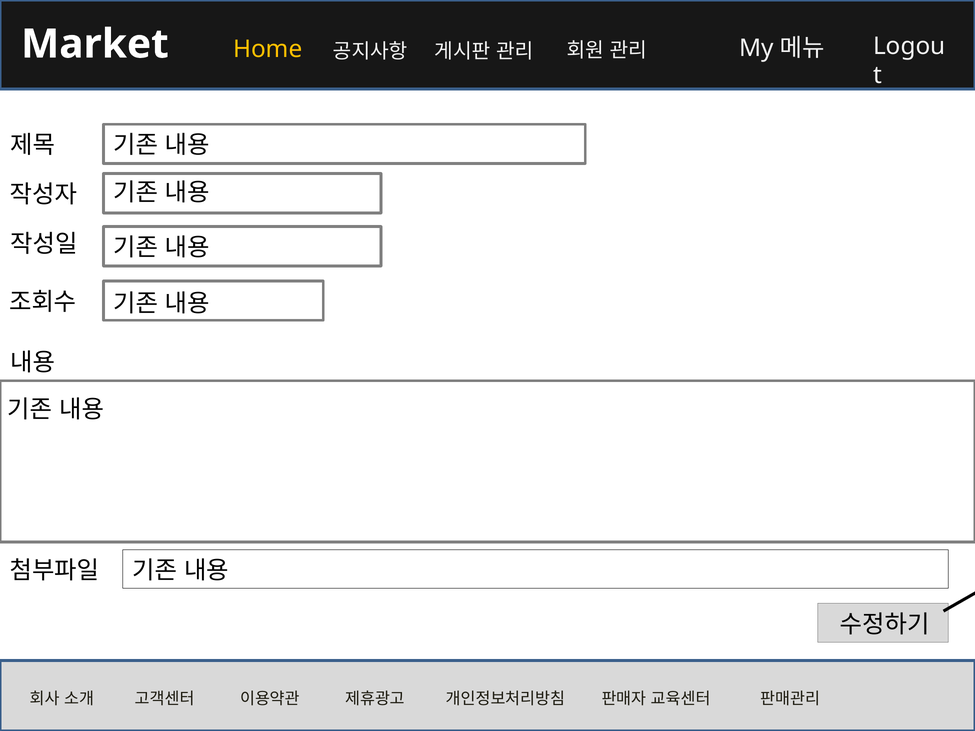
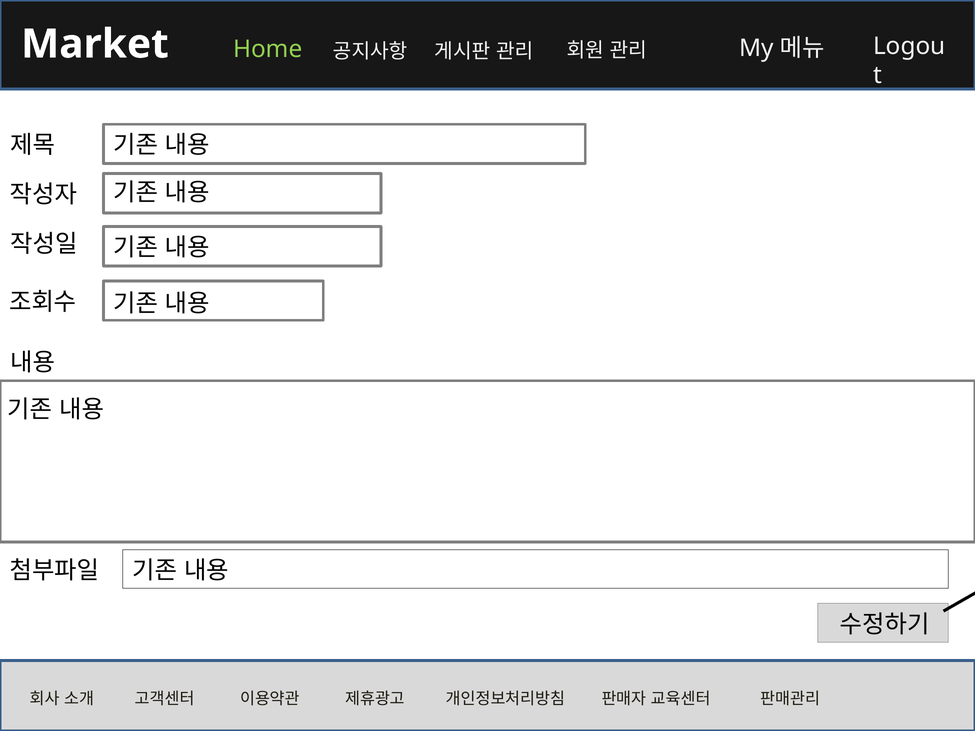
Home colour: yellow -> light green (268, 49)
